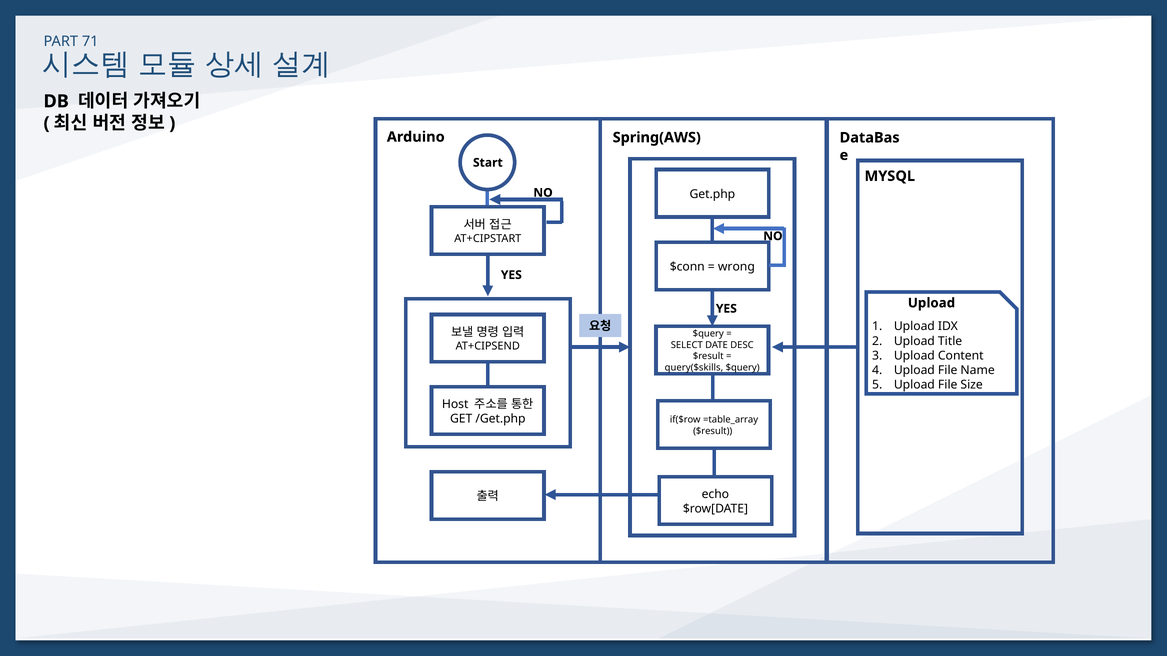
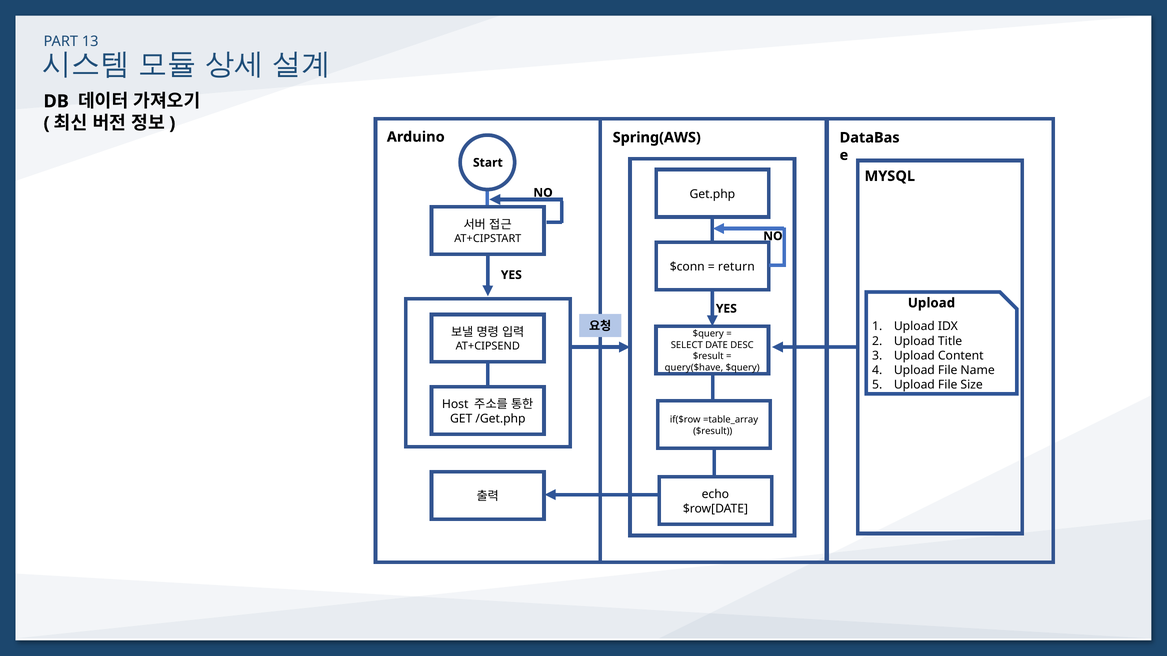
71: 71 -> 13 (90, 41)
wrong: wrong -> return (736, 267)
query($skills: query($skills -> query($have (694, 368)
